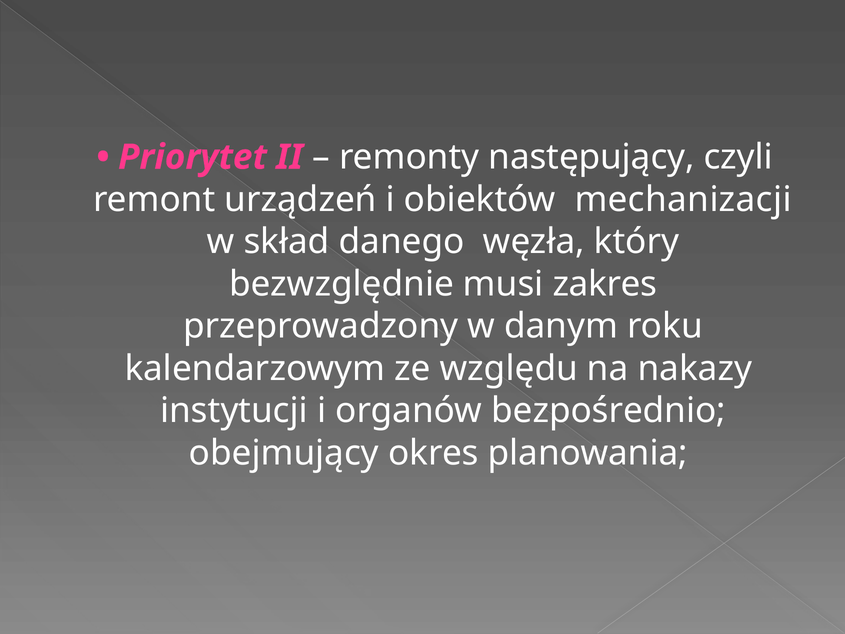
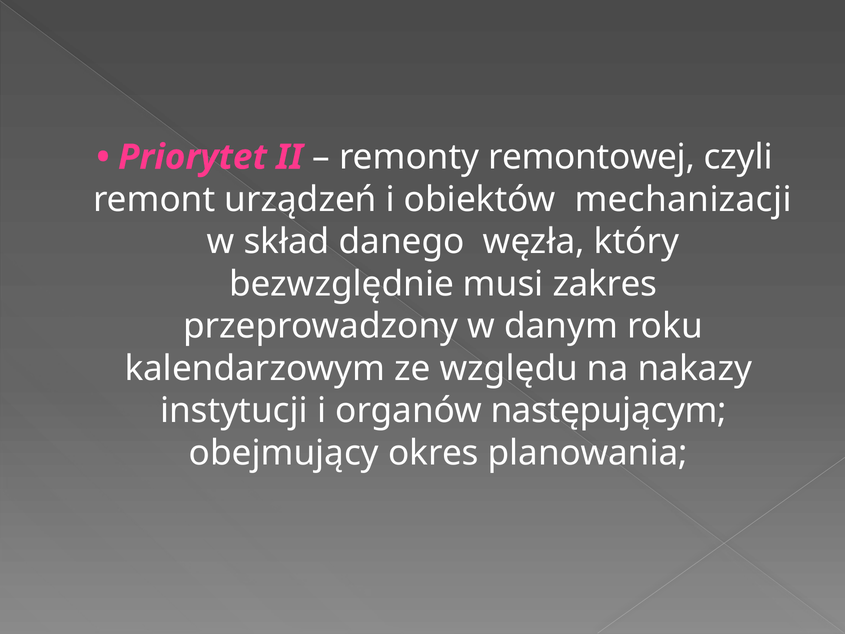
następujący: następujący -> remontowej (592, 157)
bezpośrednio: bezpośrednio -> następującym (609, 411)
